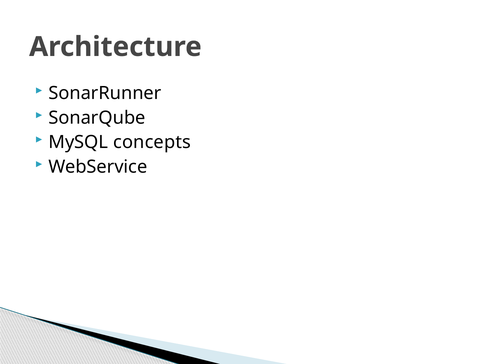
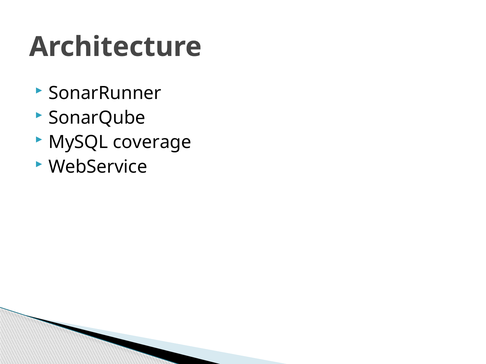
concepts: concepts -> coverage (152, 143)
